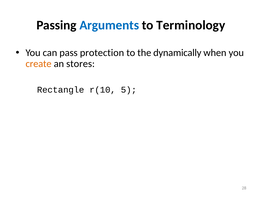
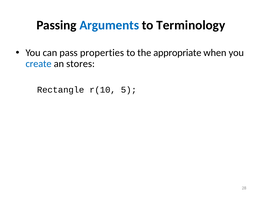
protection: protection -> properties (102, 53)
dynamically: dynamically -> appropriate (177, 53)
create colour: orange -> blue (39, 64)
